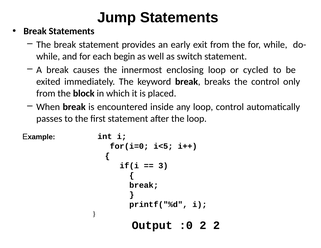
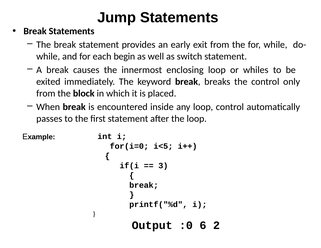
cycled: cycled -> whiles (256, 70)
:0 2: 2 -> 6 (203, 225)
